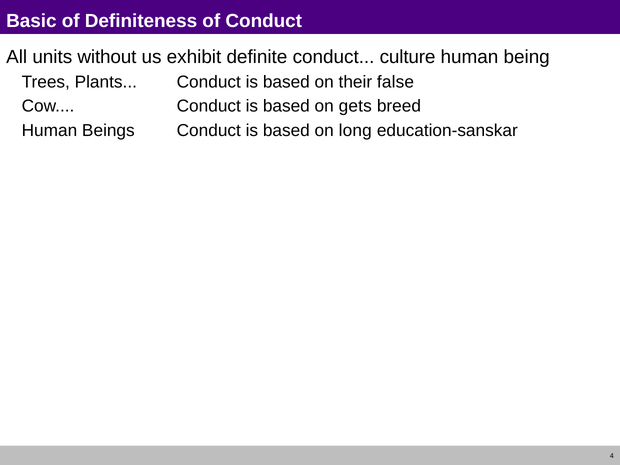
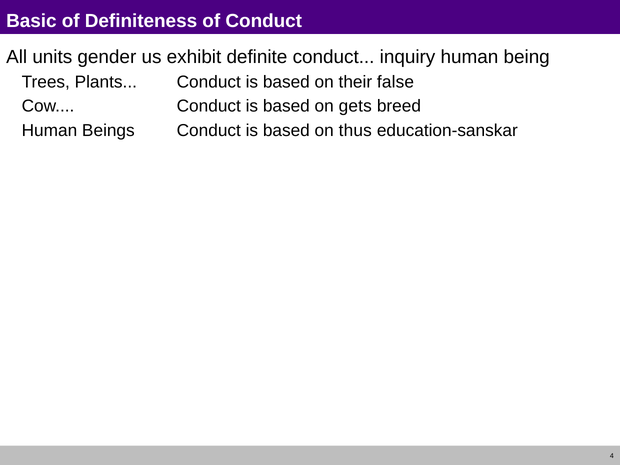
without: without -> gender (107, 57)
culture: culture -> inquiry (408, 57)
long: long -> thus (355, 130)
